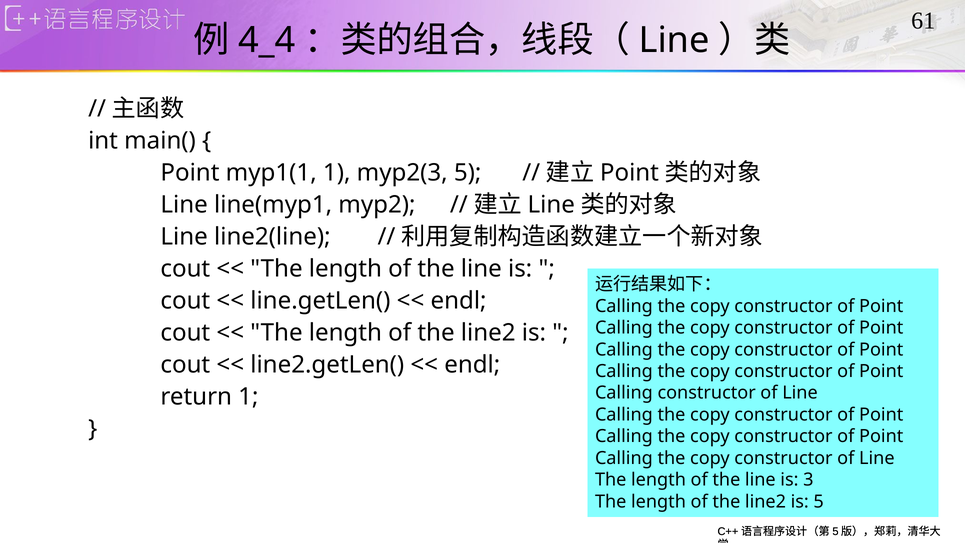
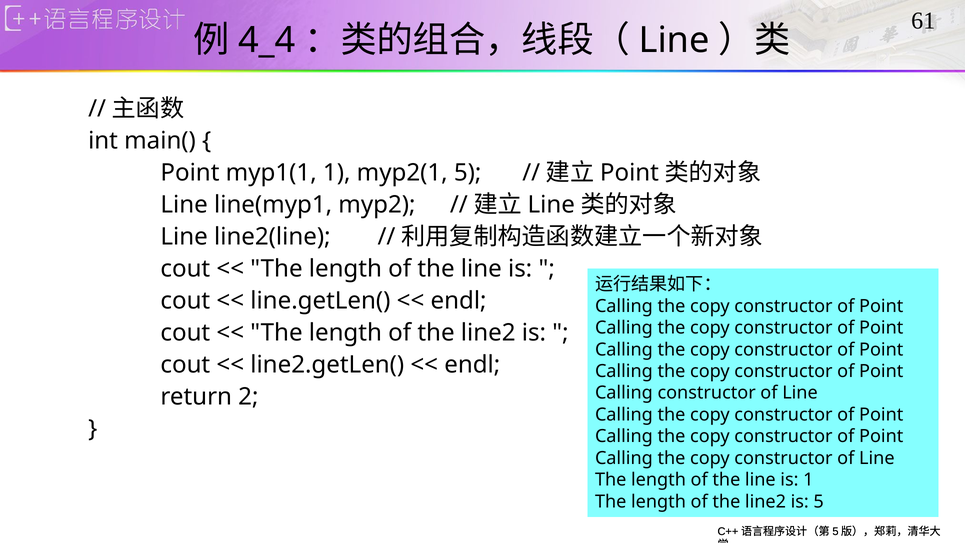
myp2(3: myp2(3 -> myp2(1 (402, 173)
return 1: 1 -> 2 (248, 396)
is 3: 3 -> 1 (808, 480)
